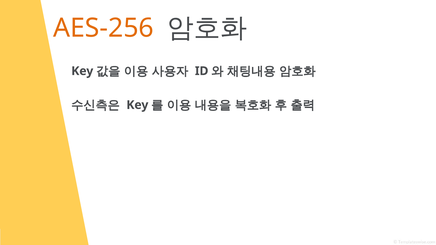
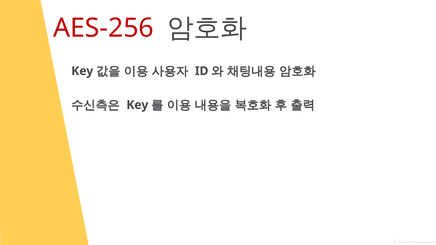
AES-256 colour: orange -> red (103, 28)
